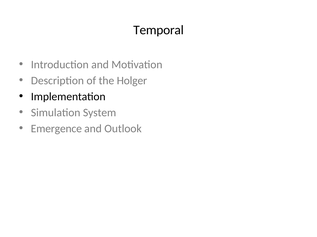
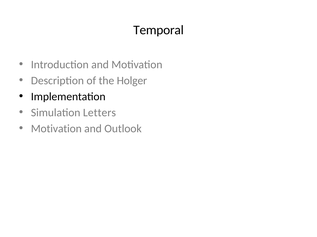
System: System -> Letters (99, 113)
Emergence: Emergence -> Motivation (56, 129)
